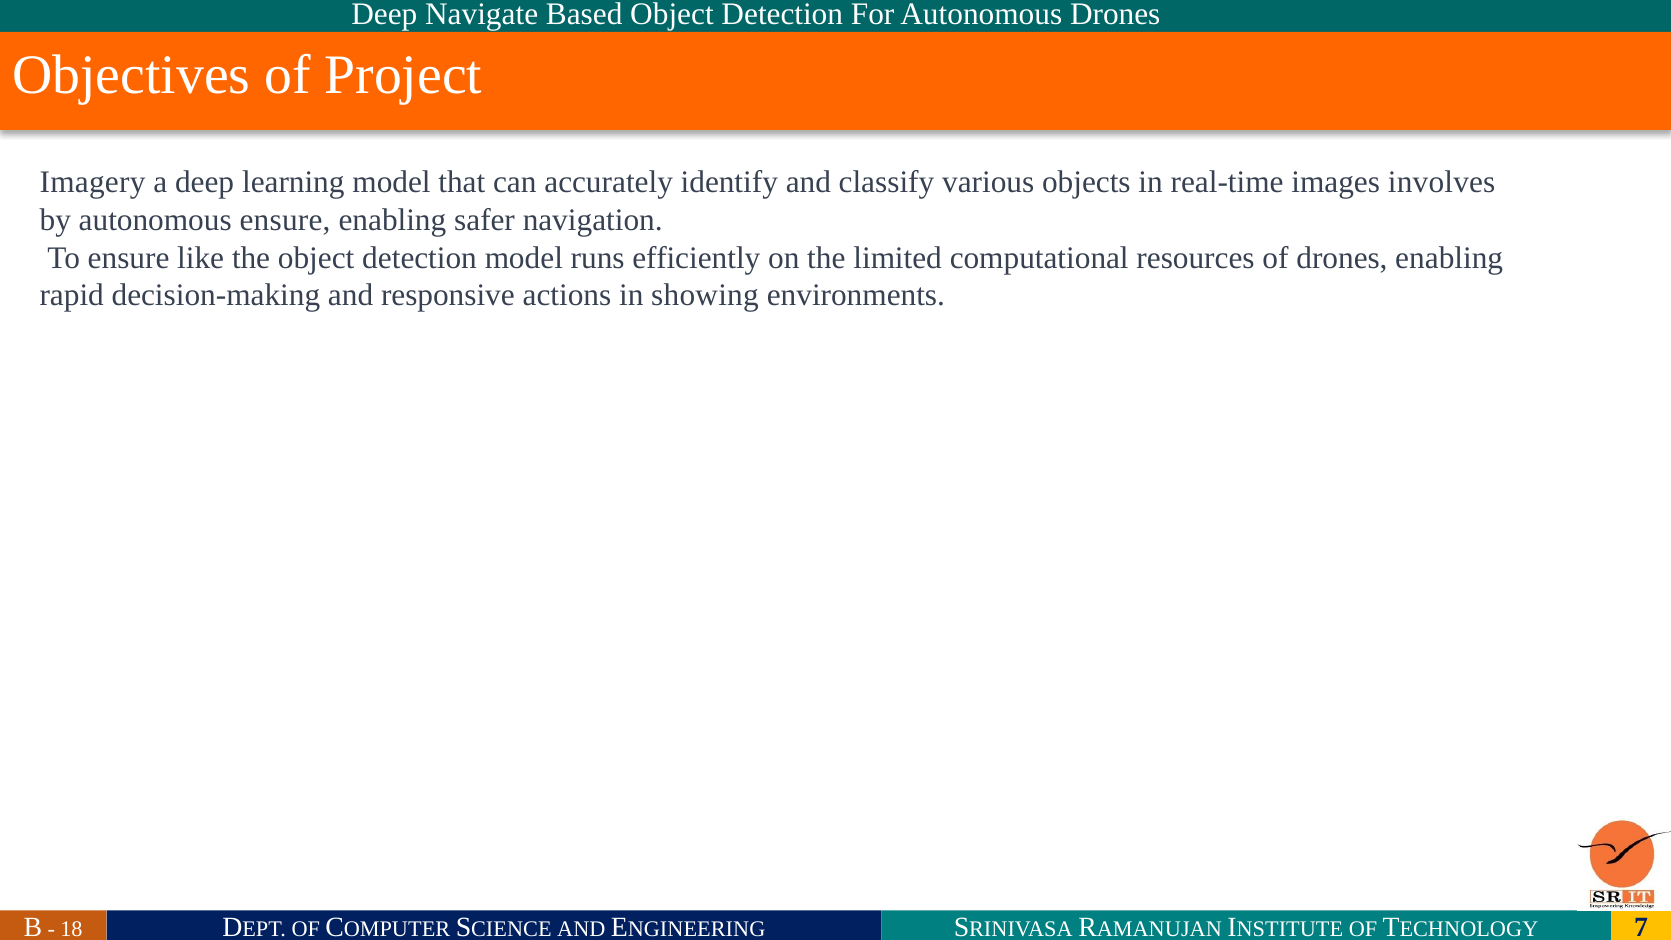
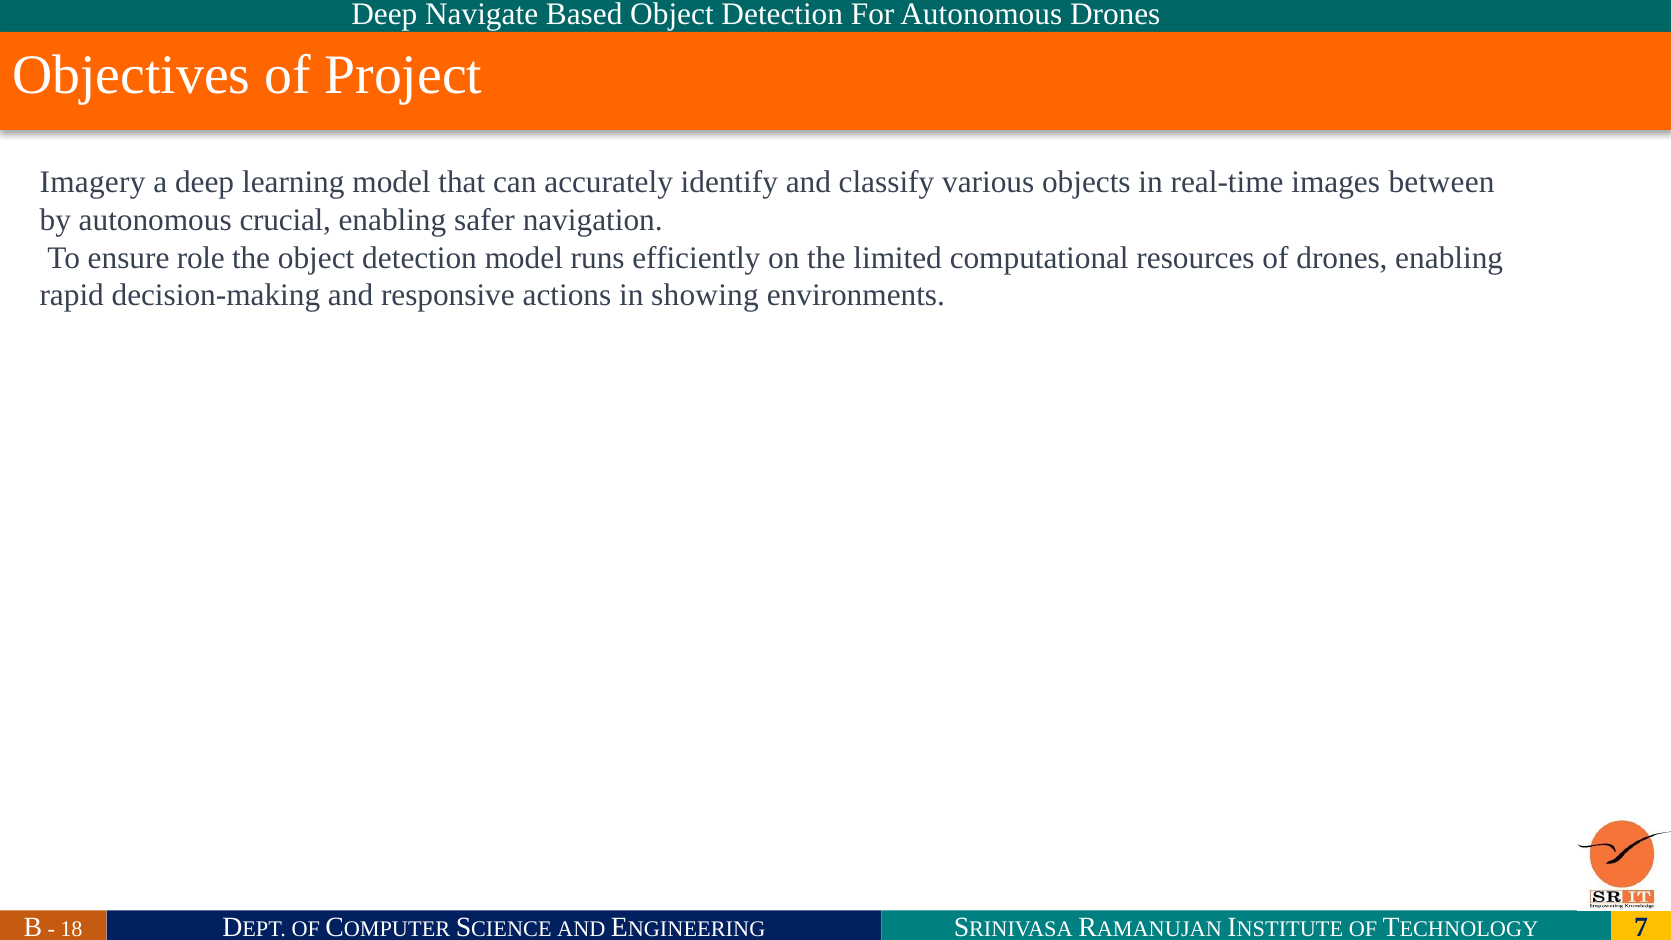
involves: involves -> between (1442, 182)
autonomous ensure: ensure -> crucial (285, 220)
like: like -> role (201, 258)
